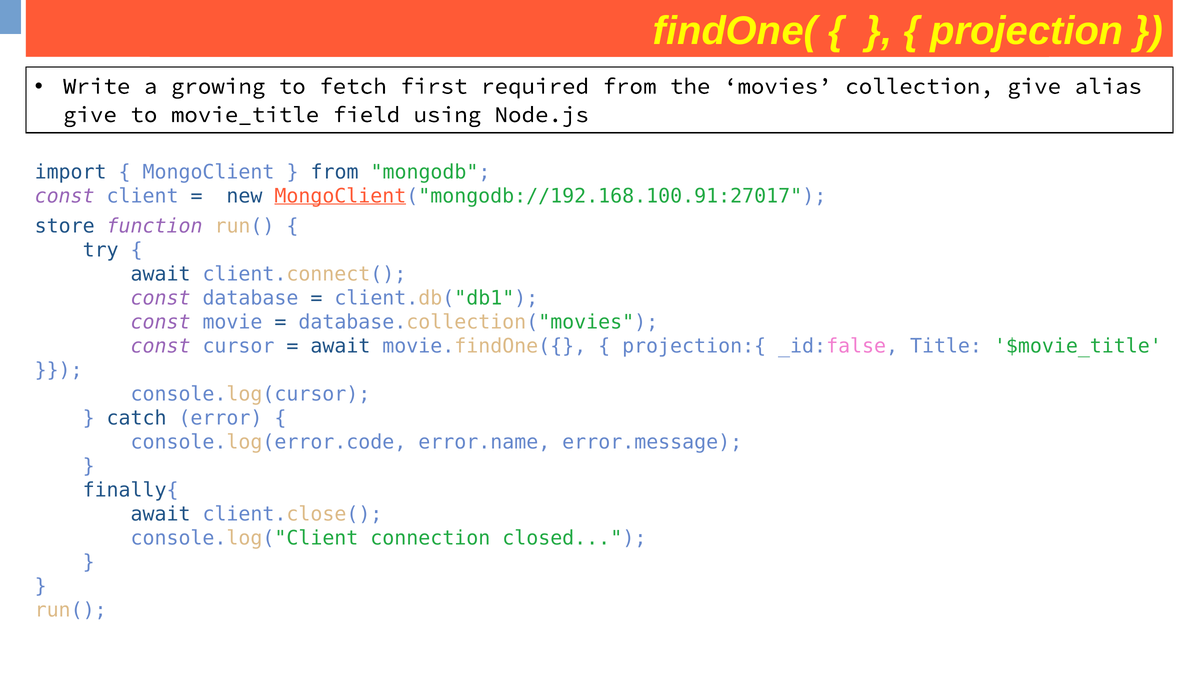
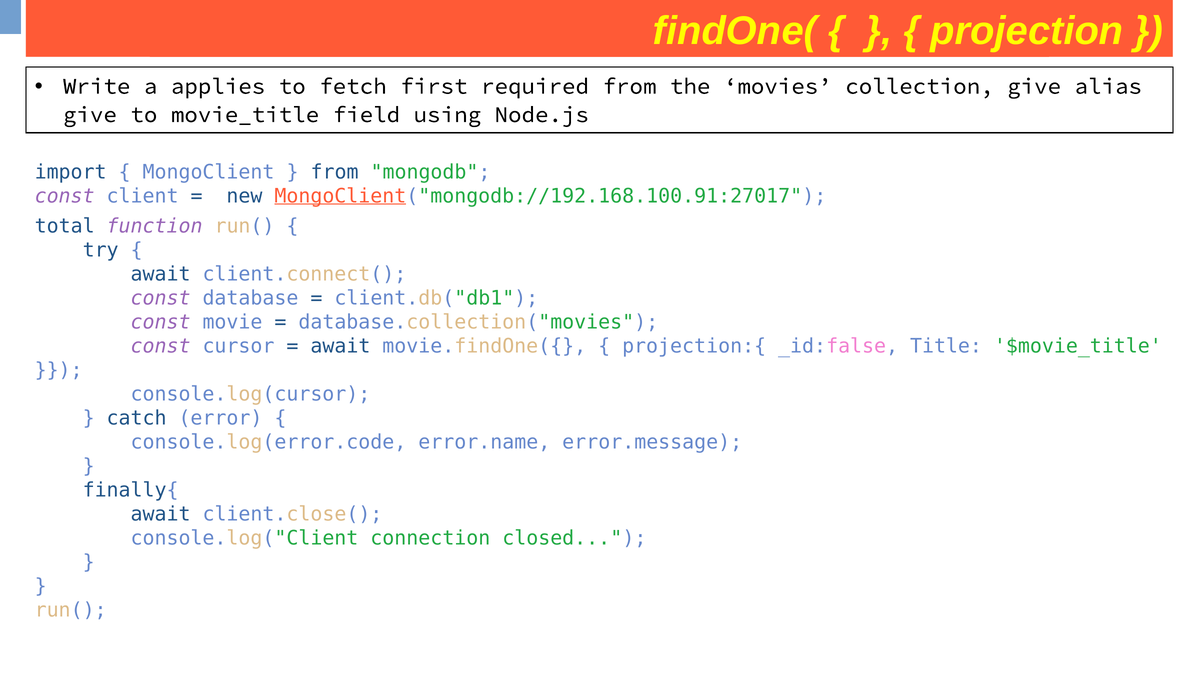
growing: growing -> applies (218, 86)
store: store -> total (65, 226)
